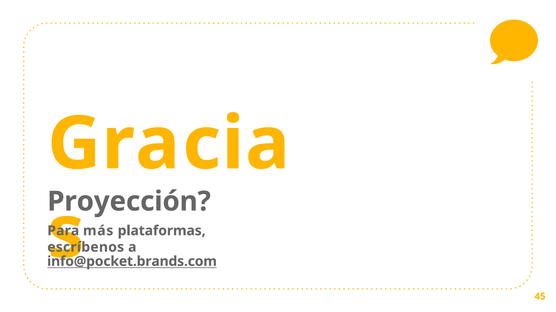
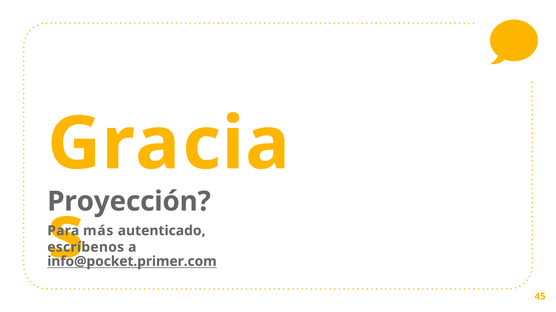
plataformas: plataformas -> autenticado (162, 231)
info@pocket.brands.com: info@pocket.brands.com -> info@pocket.primer.com (132, 262)
